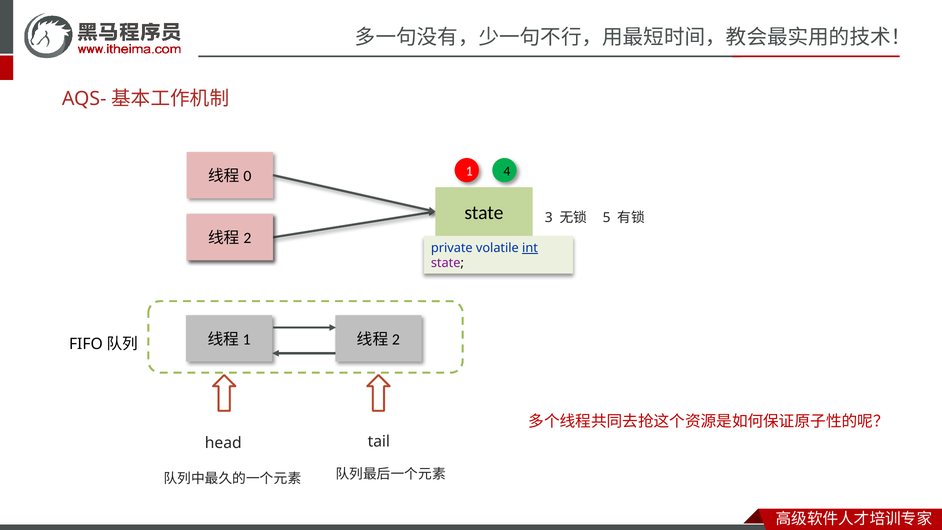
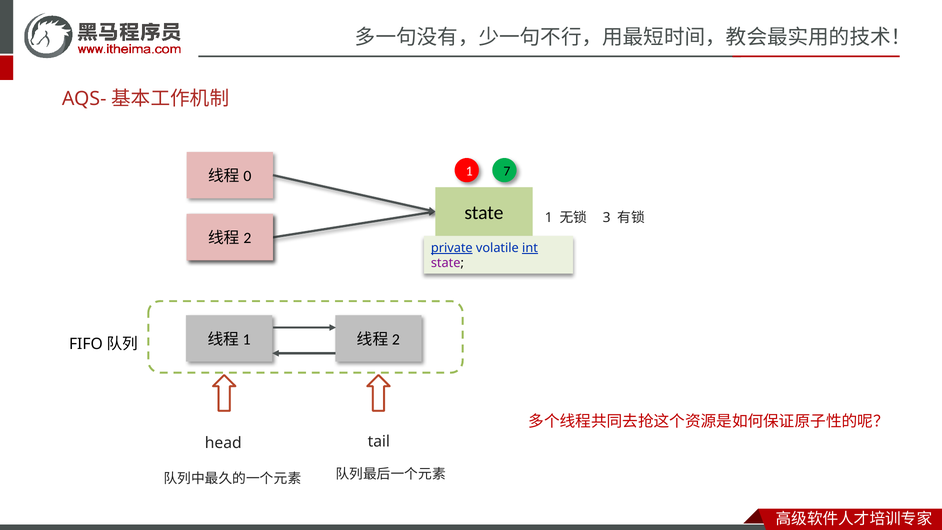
4: 4 -> 7 (507, 171)
state 3: 3 -> 1 (549, 218)
5: 5 -> 3 (607, 218)
private underline: none -> present (452, 248)
